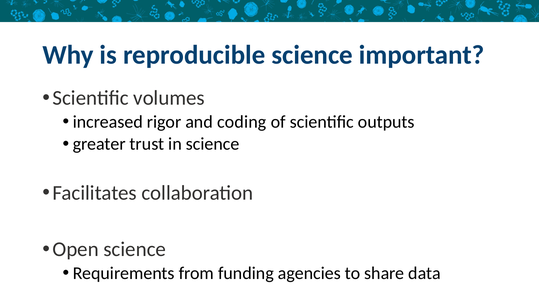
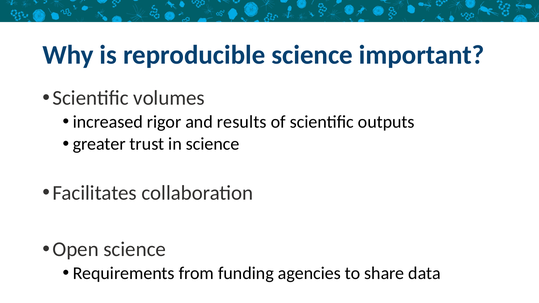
coding: coding -> results (242, 122)
